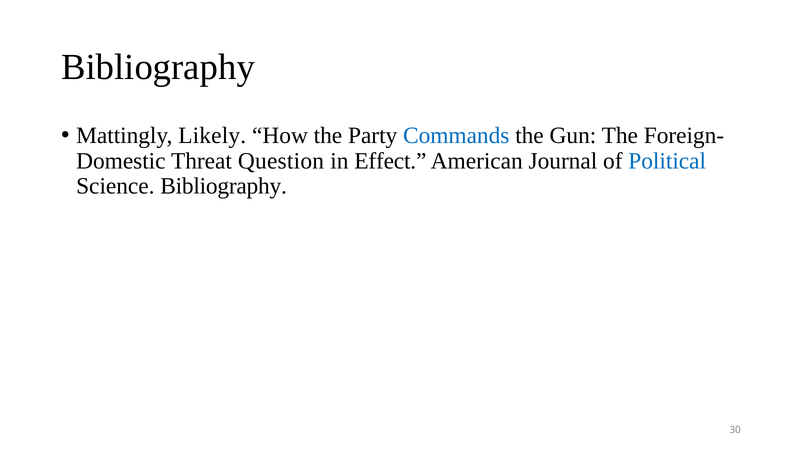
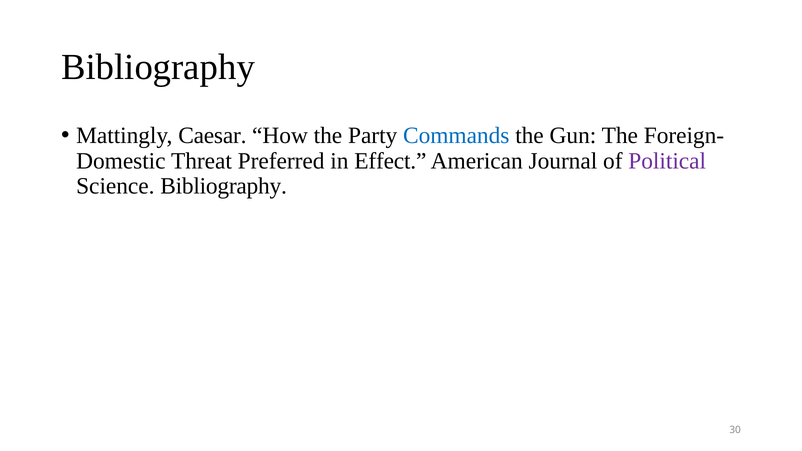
Likely: Likely -> Caesar (212, 136)
Question: Question -> Preferred (281, 161)
Political colour: blue -> purple (667, 161)
